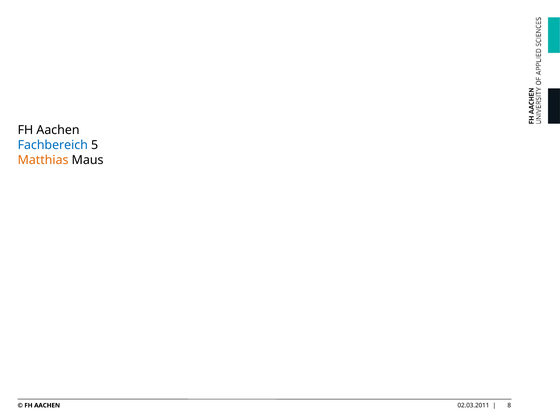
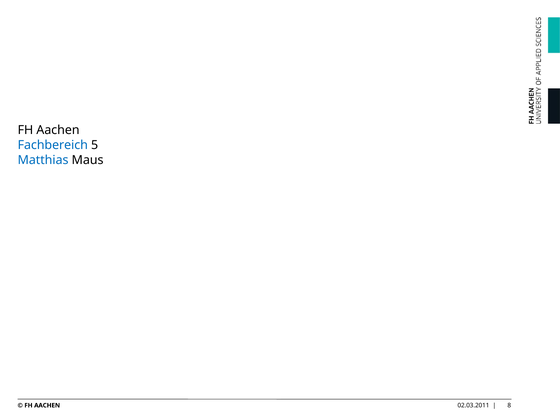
Matthias colour: orange -> blue (43, 160)
